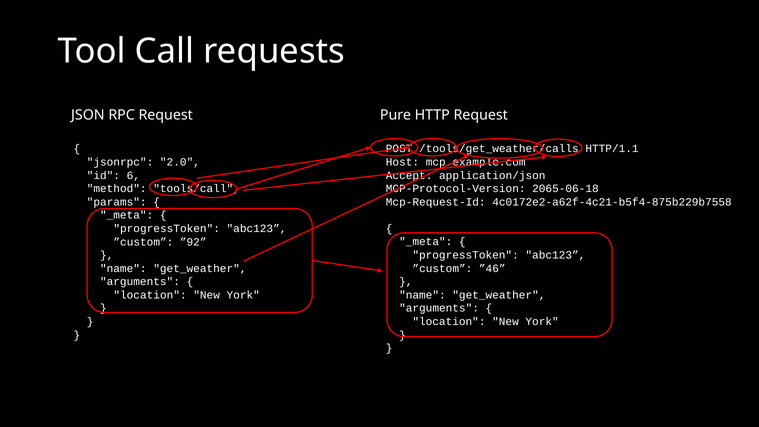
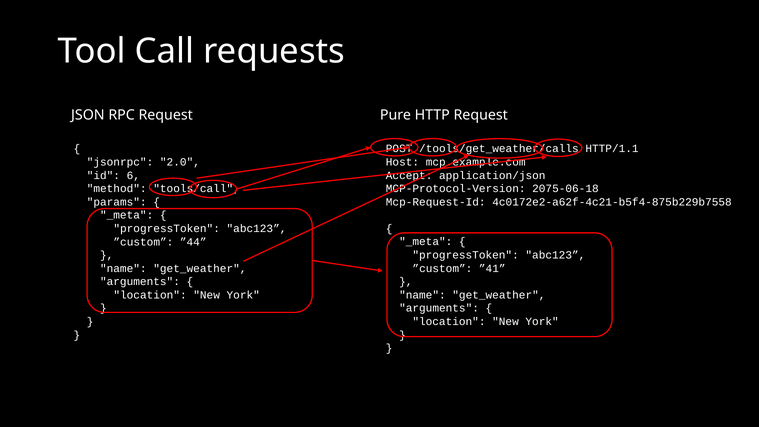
2065-06-18: 2065-06-18 -> 2075-06-18 (565, 189)
”92: ”92 -> ”44 (193, 242)
”46: ”46 -> ”41 (492, 268)
